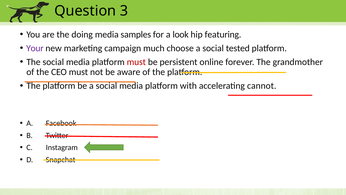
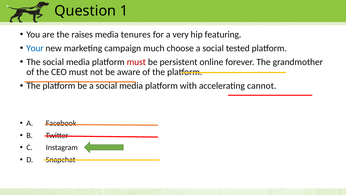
3: 3 -> 1 (124, 11)
doing: doing -> raises (82, 34)
samples: samples -> tenures (136, 34)
look: look -> very (181, 34)
Your colour: purple -> blue (35, 48)
